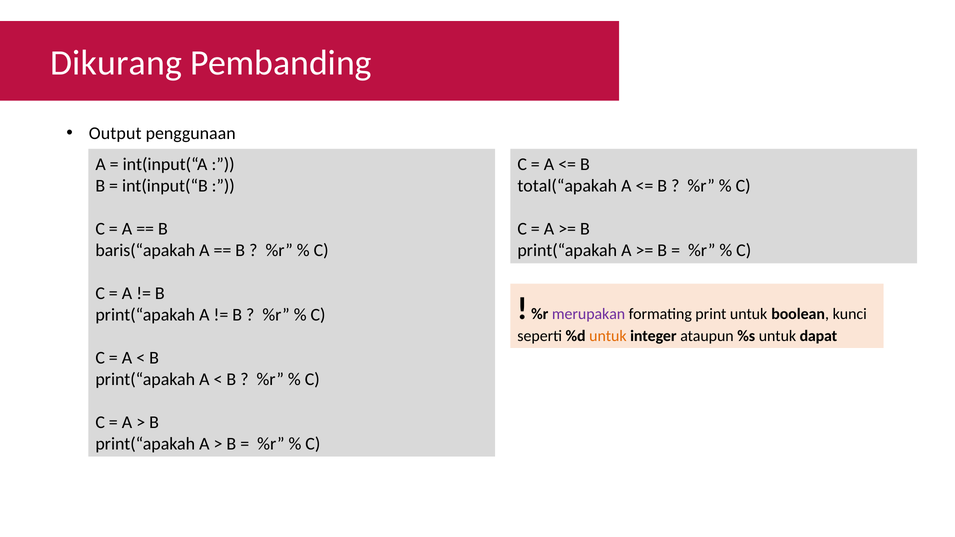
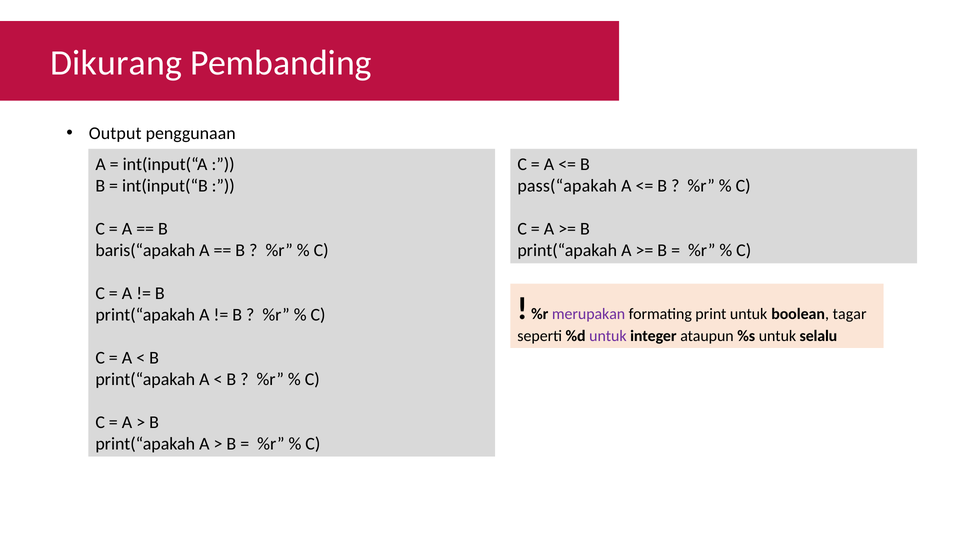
total(“apakah: total(“apakah -> pass(“apakah (567, 186)
kunci: kunci -> tagar (850, 314)
untuk colour: orange -> purple (608, 336)
dapat: dapat -> selalu (818, 336)
